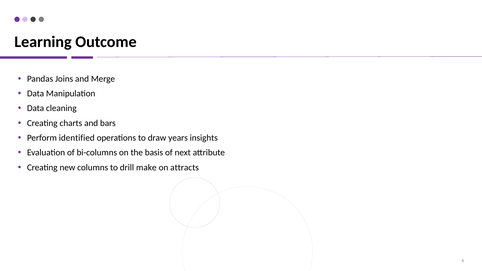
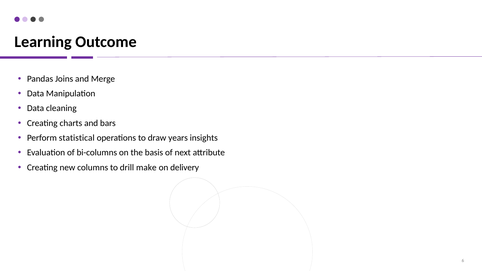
identified: identified -> statistical (77, 138)
attracts: attracts -> delivery (185, 168)
